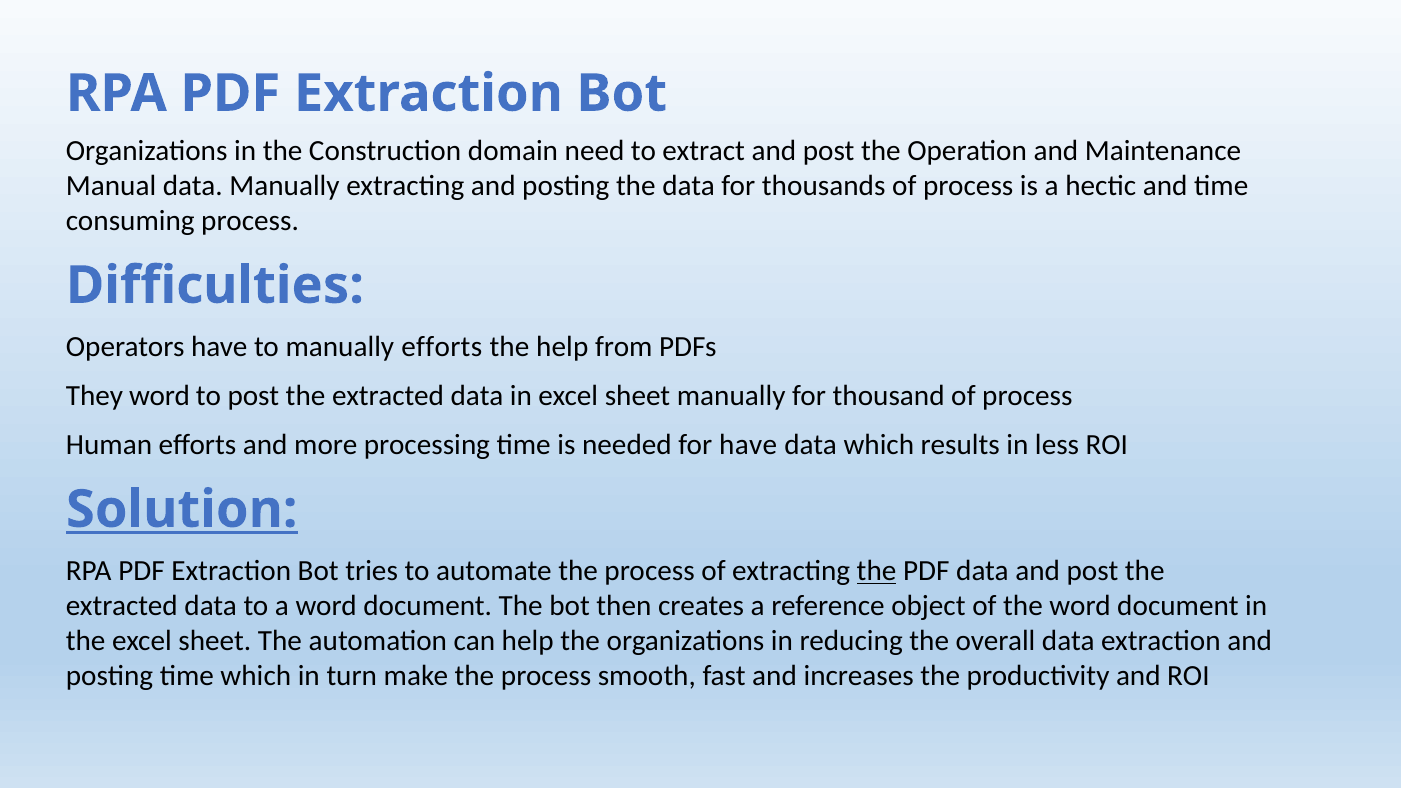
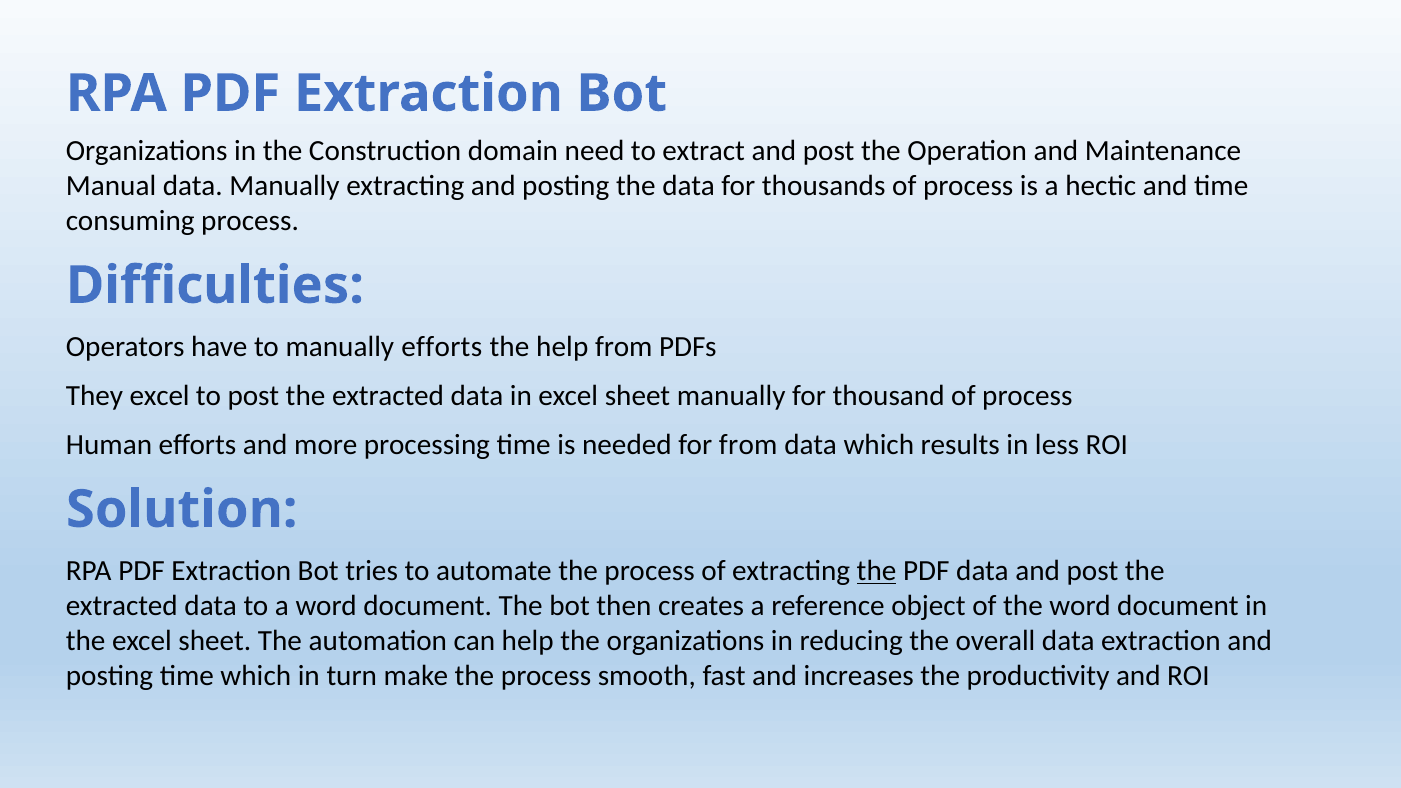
They word: word -> excel (160, 396)
for have: have -> from (748, 445)
Solution underline: present -> none (182, 510)
